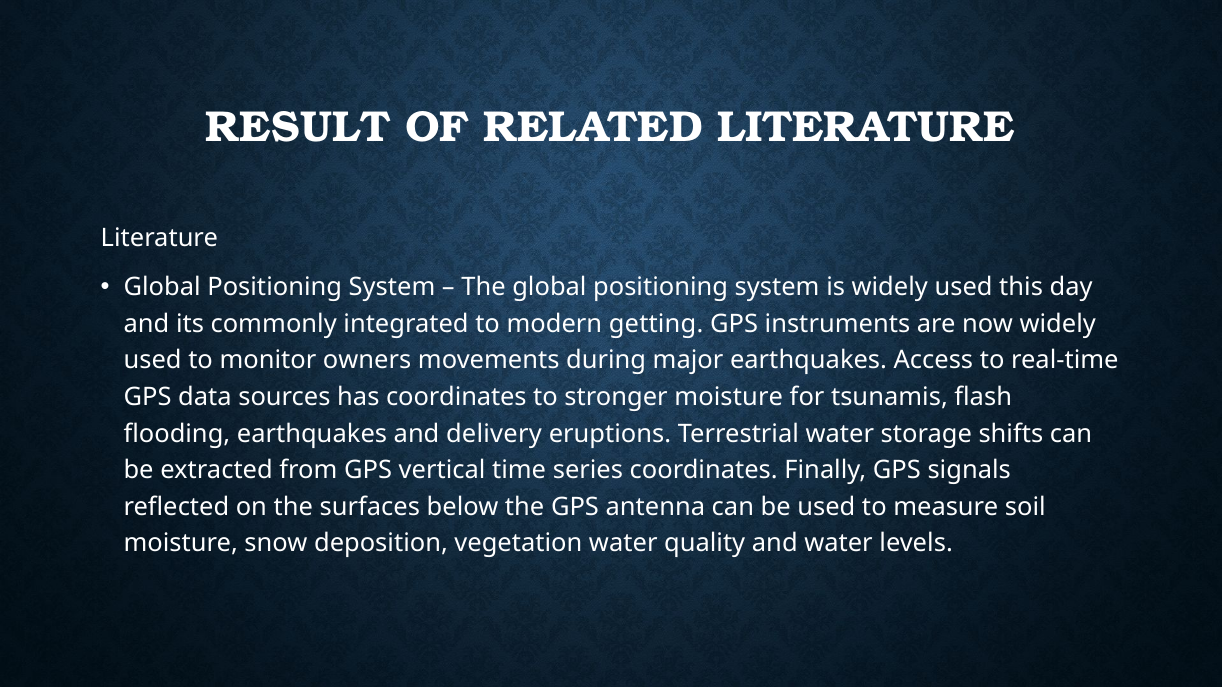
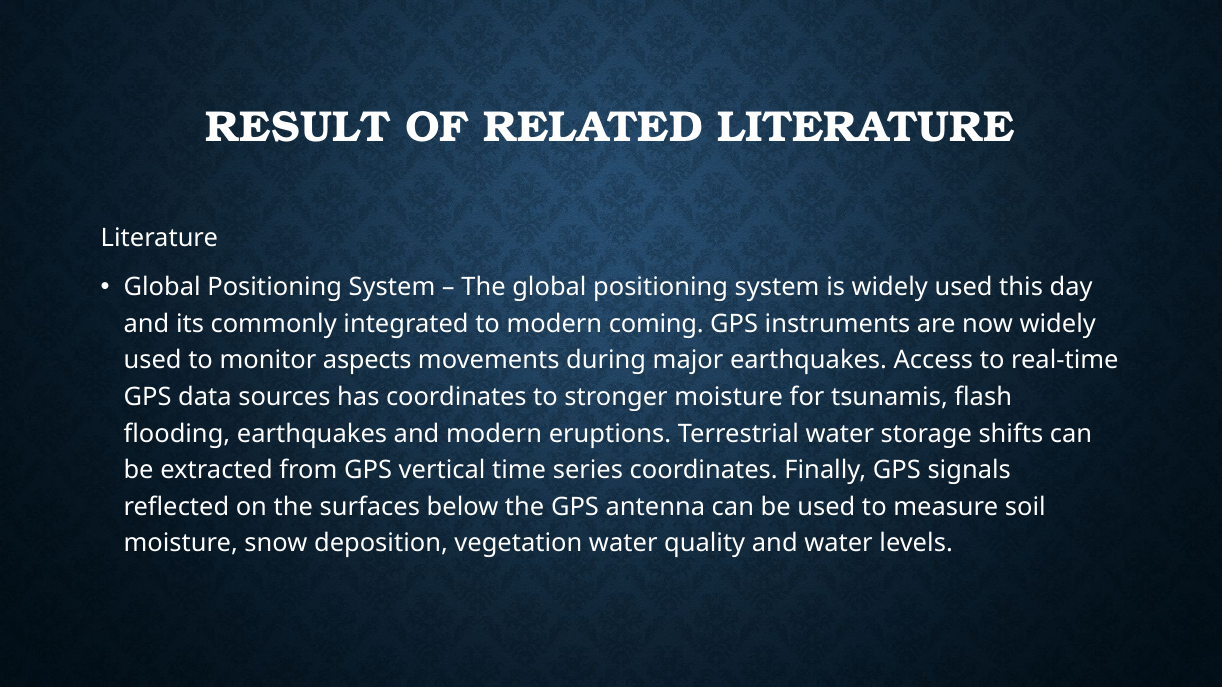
getting: getting -> coming (656, 324)
owners: owners -> aspects (367, 361)
and delivery: delivery -> modern (494, 434)
